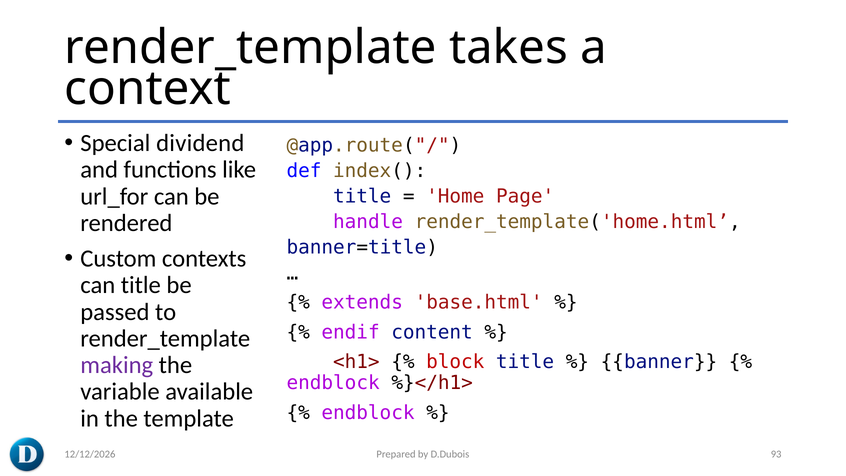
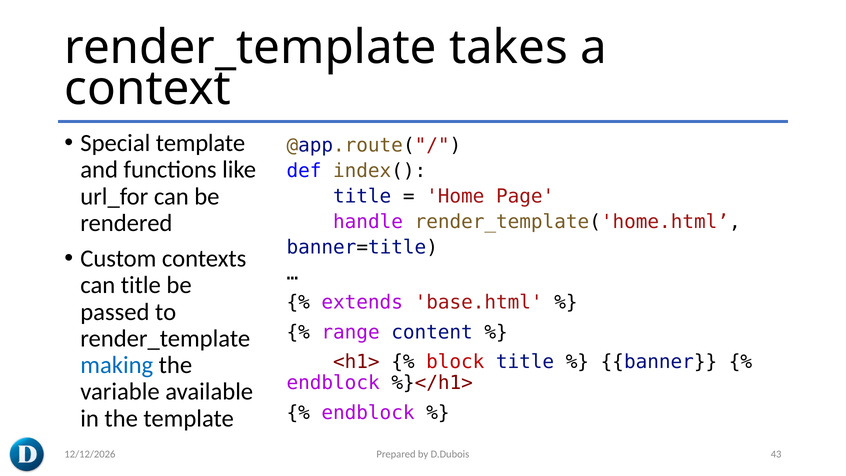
Special dividend: dividend -> template (201, 143)
endif: endif -> range (351, 332)
making colour: purple -> blue (117, 365)
93: 93 -> 43 (776, 454)
